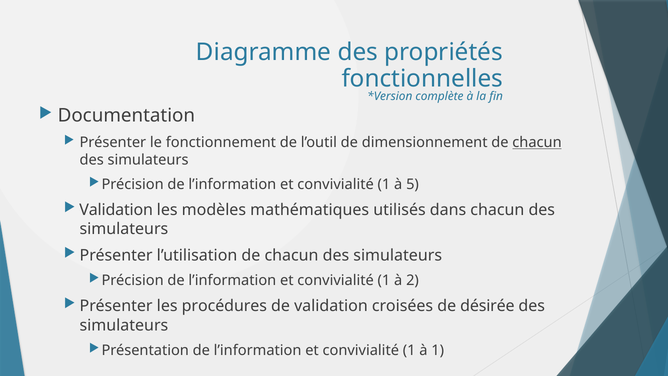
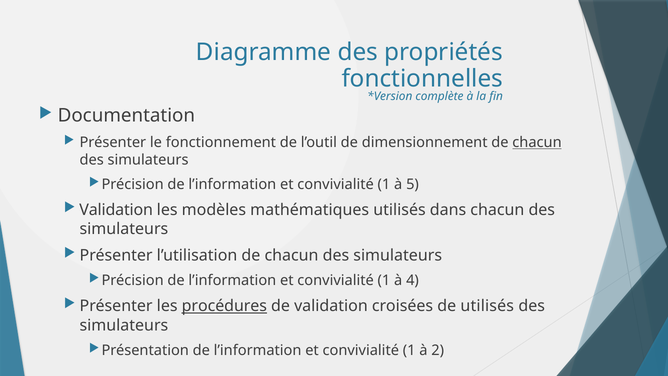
2: 2 -> 4 (413, 280)
procédures underline: none -> present (224, 306)
de désirée: désirée -> utilisés (487, 306)
à 1: 1 -> 2 (438, 350)
